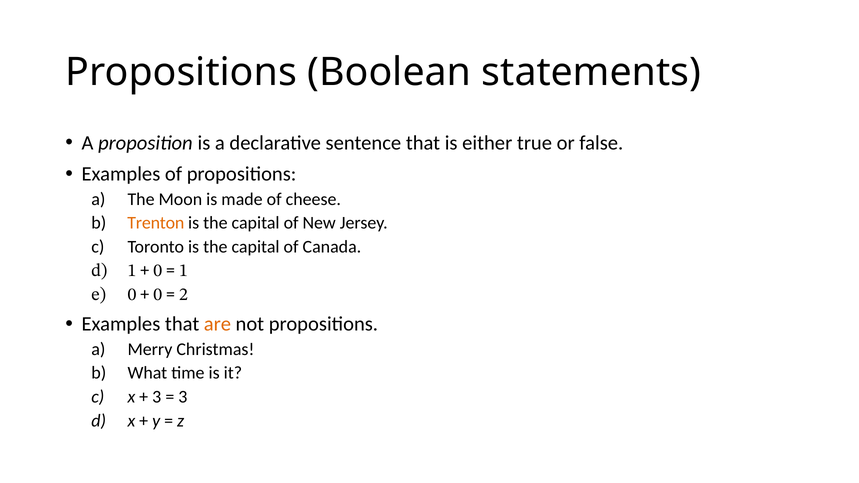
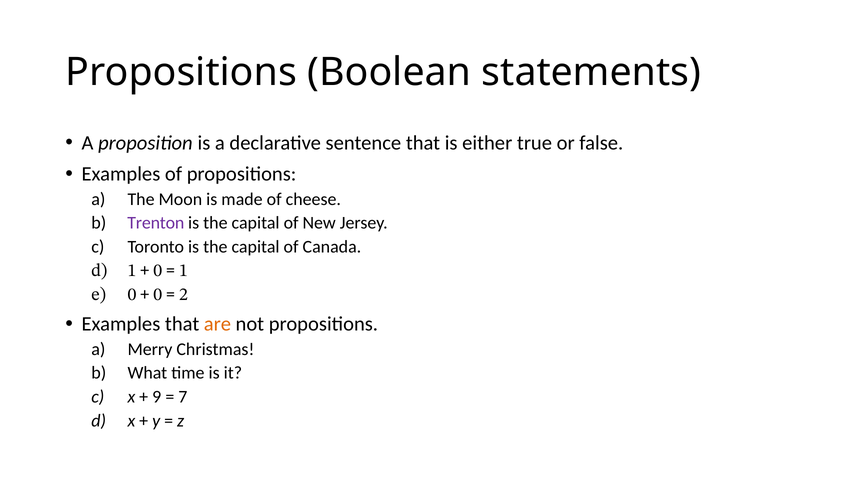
Trenton colour: orange -> purple (156, 223)
3: 3 -> 9 (157, 397)
3: 3 -> 7 (183, 397)
